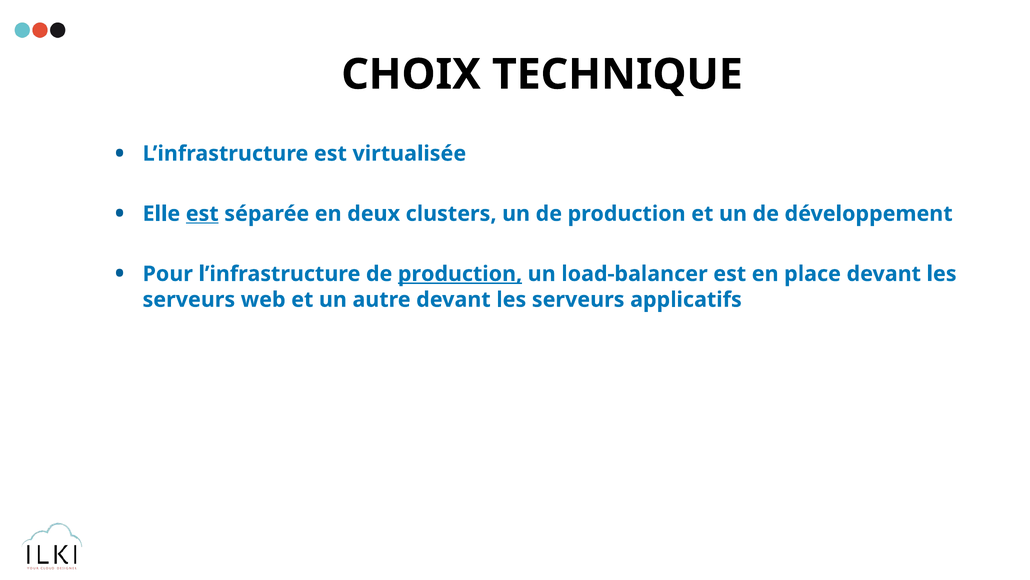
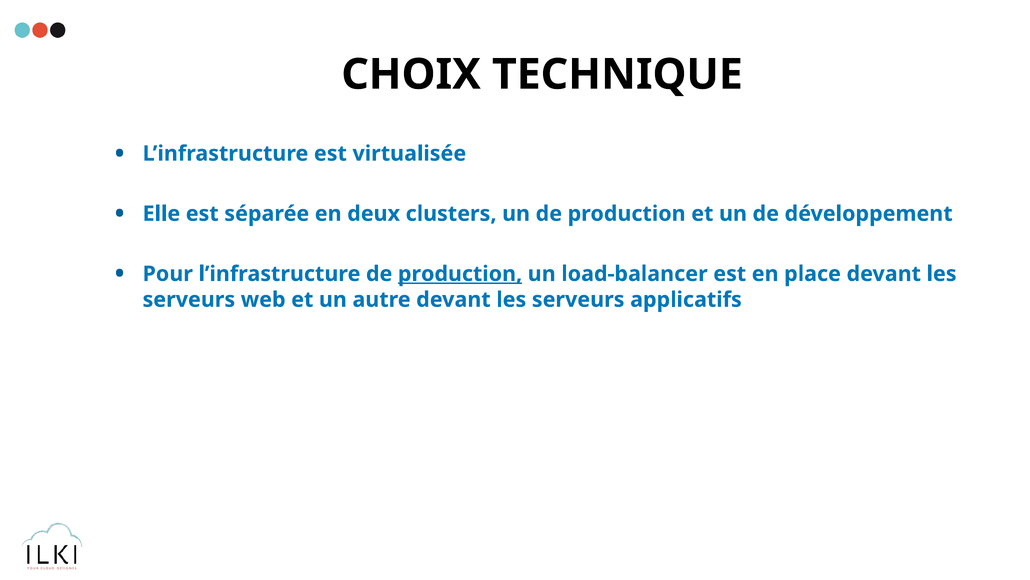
est underline: present -> none (202, 214)
